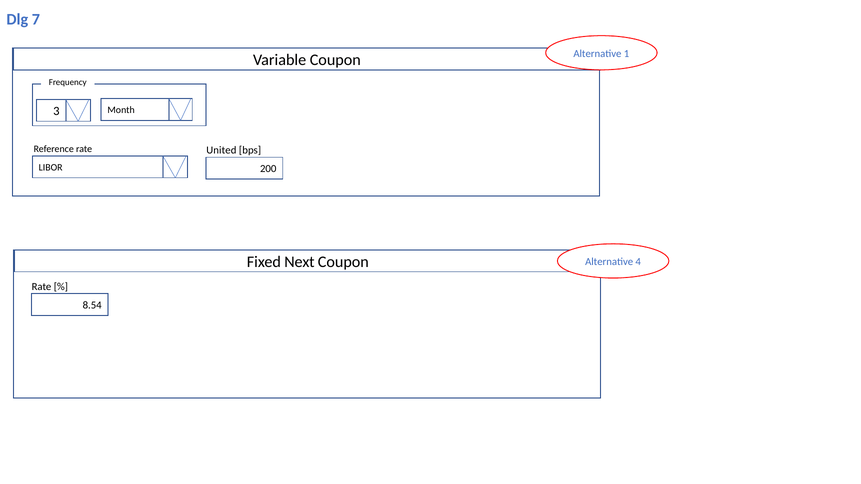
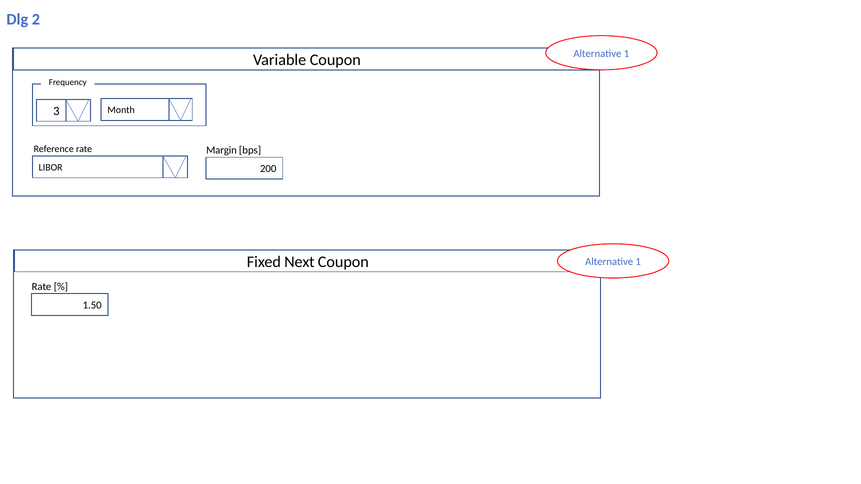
7: 7 -> 2 (36, 19)
United: United -> Margin (222, 150)
4: 4 -> 1 (638, 262)
8.54: 8.54 -> 1.50 (92, 305)
